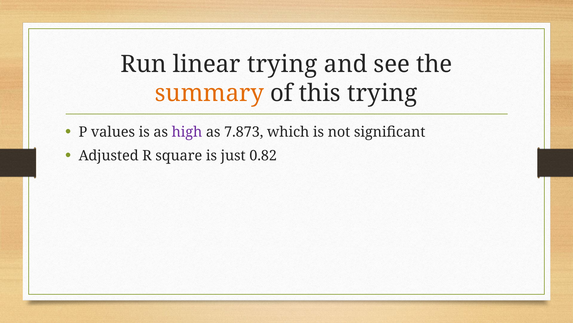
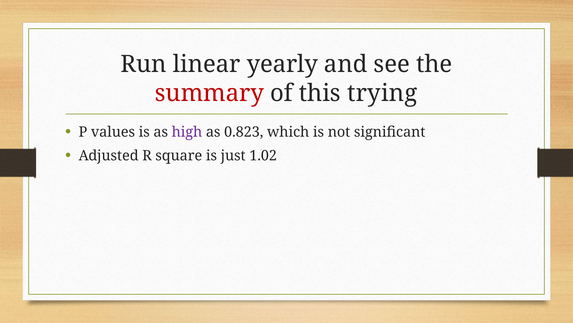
linear trying: trying -> yearly (282, 64)
summary colour: orange -> red (209, 93)
7.873: 7.873 -> 0.823 (244, 132)
0.82: 0.82 -> 1.02 (263, 156)
